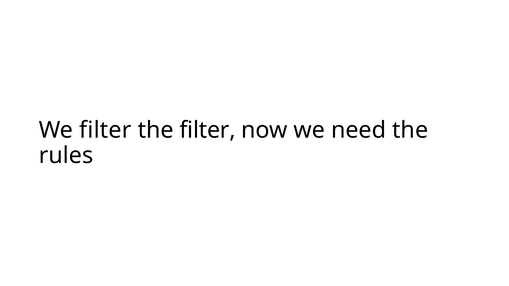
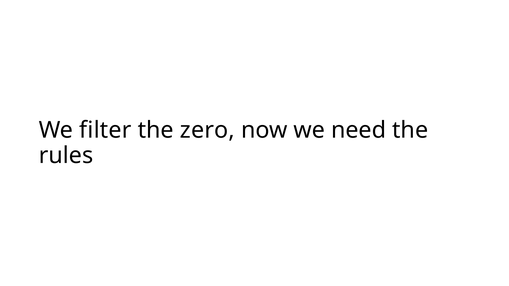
the filter: filter -> zero (207, 130)
